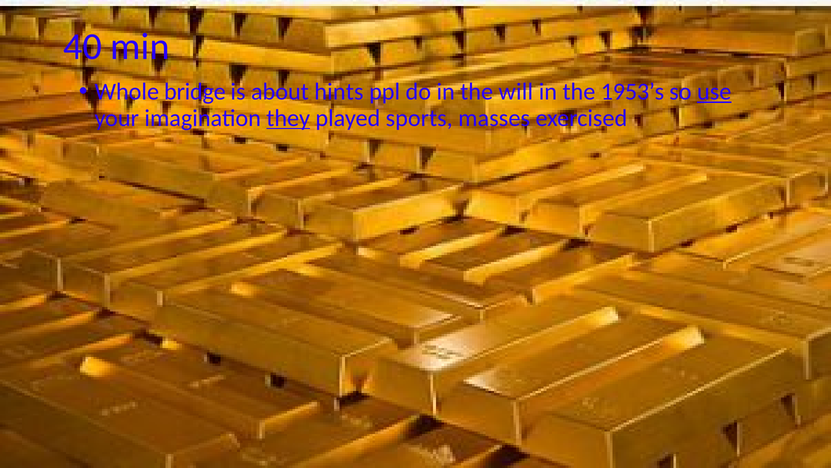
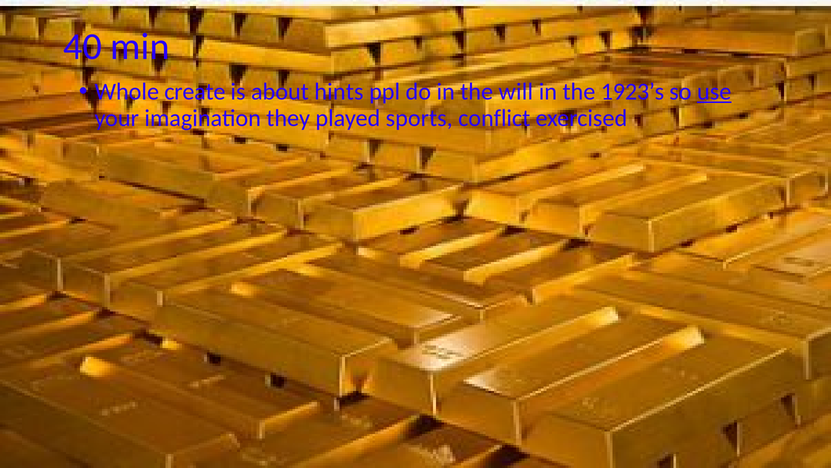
bridge: bridge -> create (195, 92)
1953’s: 1953’s -> 1923’s (633, 92)
they underline: present -> none (288, 118)
masses: masses -> conflict (494, 118)
